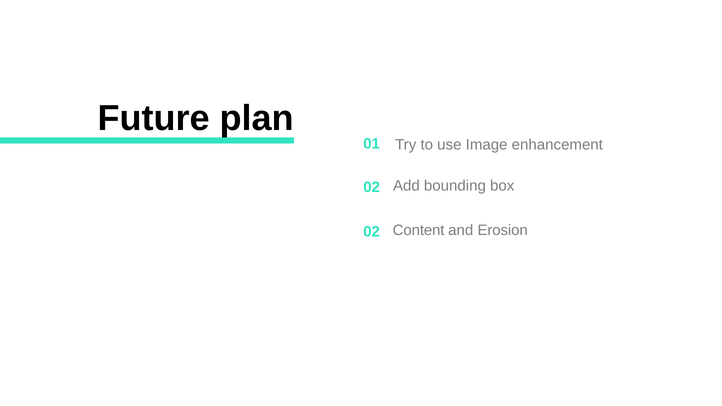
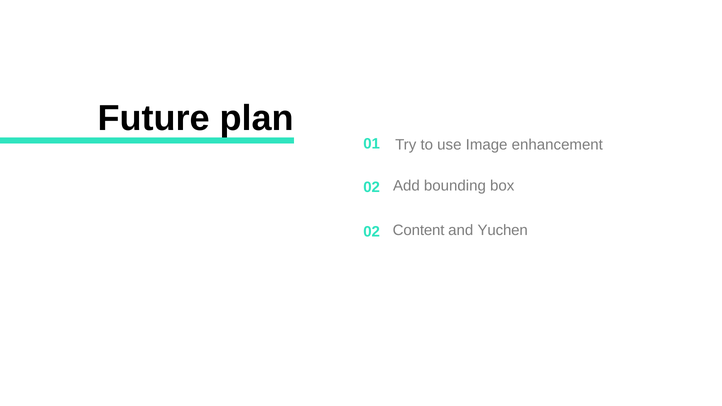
Erosion: Erosion -> Yuchen (503, 231)
